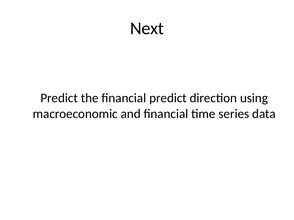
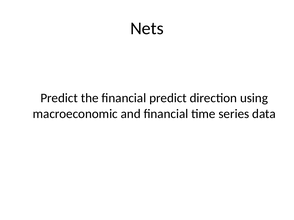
Next: Next -> Nets (147, 28)
